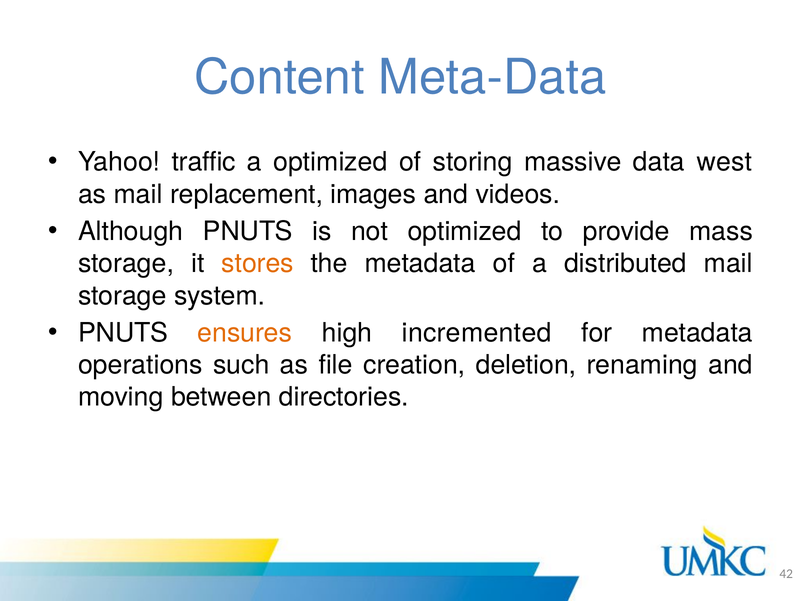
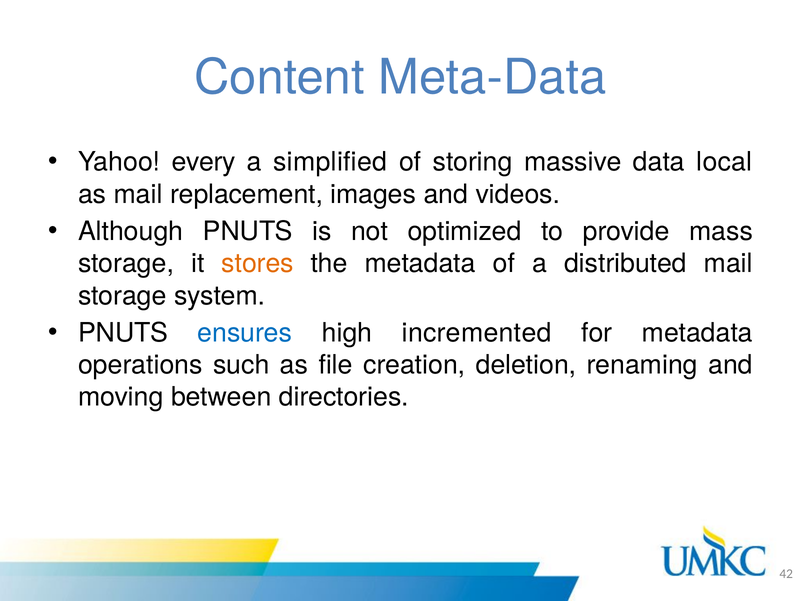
traffic: traffic -> every (204, 162)
a optimized: optimized -> simplified (330, 162)
west: west -> local (724, 162)
ensures colour: orange -> blue (245, 333)
